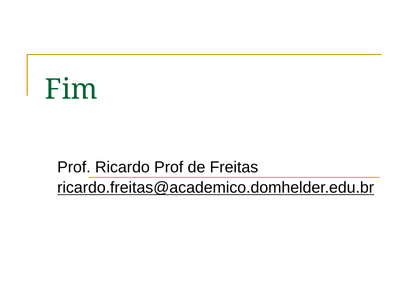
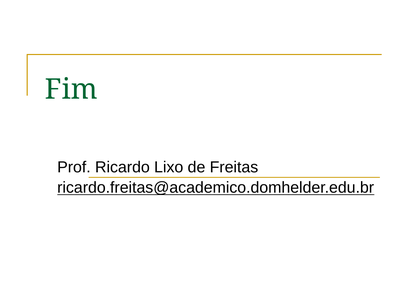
Ricardo Prof: Prof -> Lixo (169, 167)
